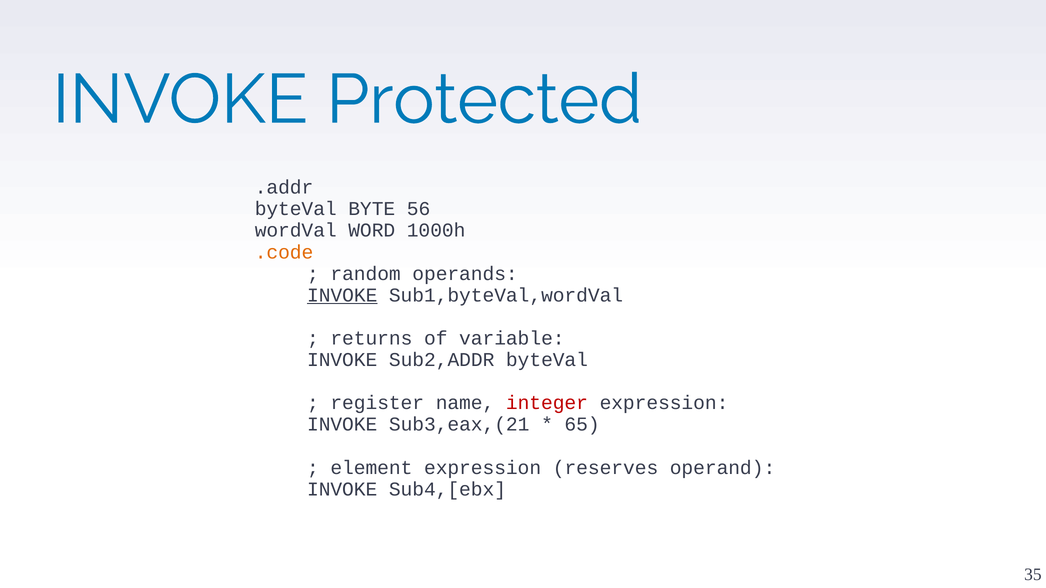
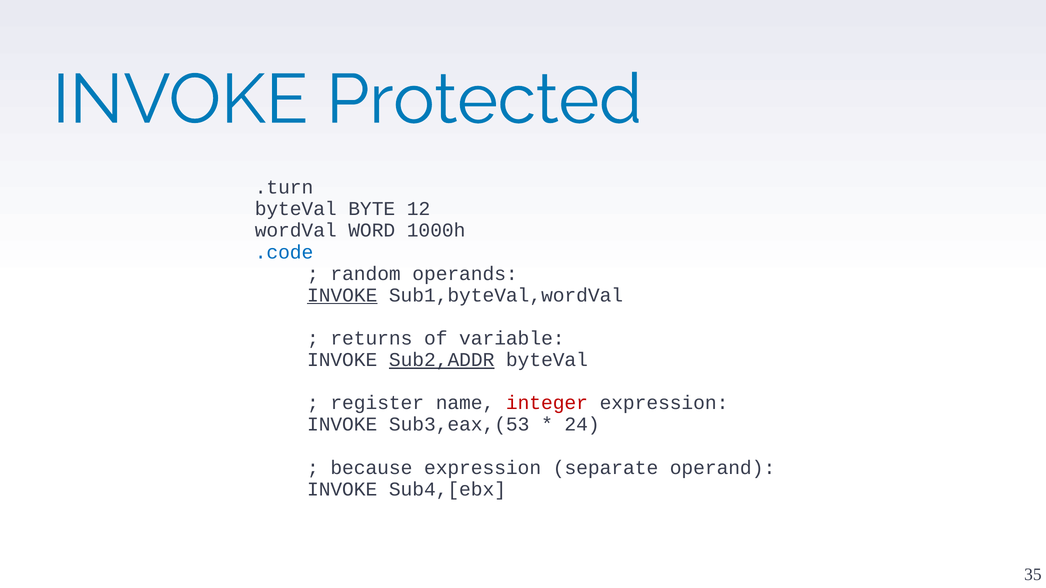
.addr: .addr -> .turn (284, 187)
56: 56 -> 12 (419, 209)
.code colour: orange -> blue (284, 252)
Sub2,ADDR underline: none -> present (442, 360)
Sub3,eax,(21: Sub3,eax,(21 -> Sub3,eax,(53 (459, 425)
65: 65 -> 24 (582, 425)
element: element -> because (371, 468)
reserves: reserves -> separate (606, 468)
